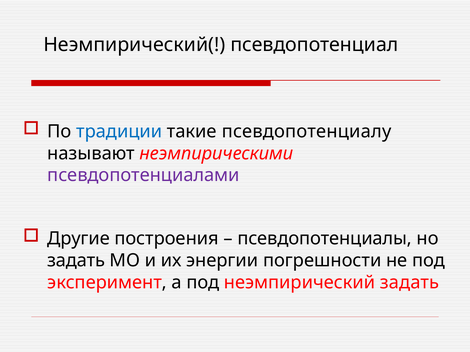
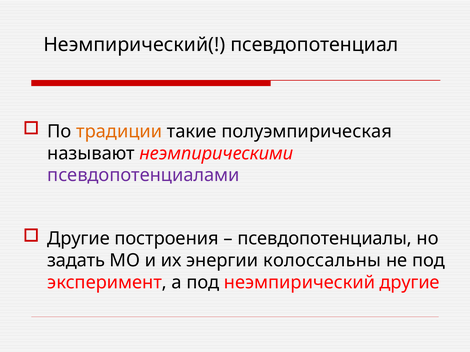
традиции colour: blue -> orange (119, 132)
псевдопотенциалу: псевдопотенциалу -> полуэмпирическая (307, 132)
погрешности: погрешности -> колоссальны (322, 261)
неэмпирический задать: задать -> другие (410, 283)
